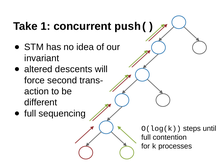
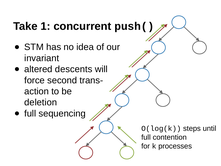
different: different -> deletion (41, 102)
